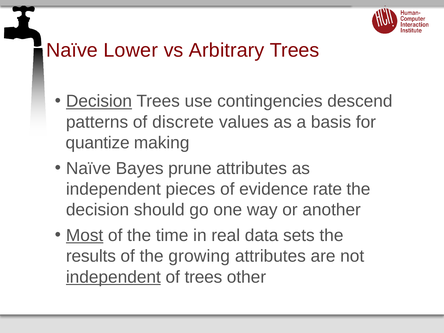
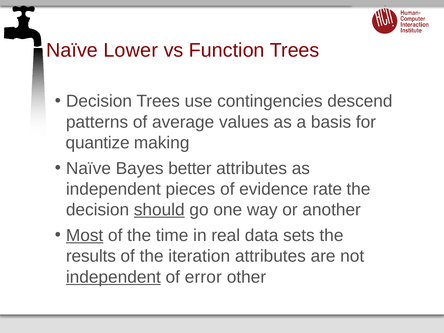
Arbitrary: Arbitrary -> Function (227, 50)
Decision underline: present -> none (99, 101)
discrete: discrete -> average (183, 122)
prune: prune -> better (190, 168)
should underline: none -> present (159, 210)
growing: growing -> iteration (199, 256)
of trees: trees -> error (203, 277)
